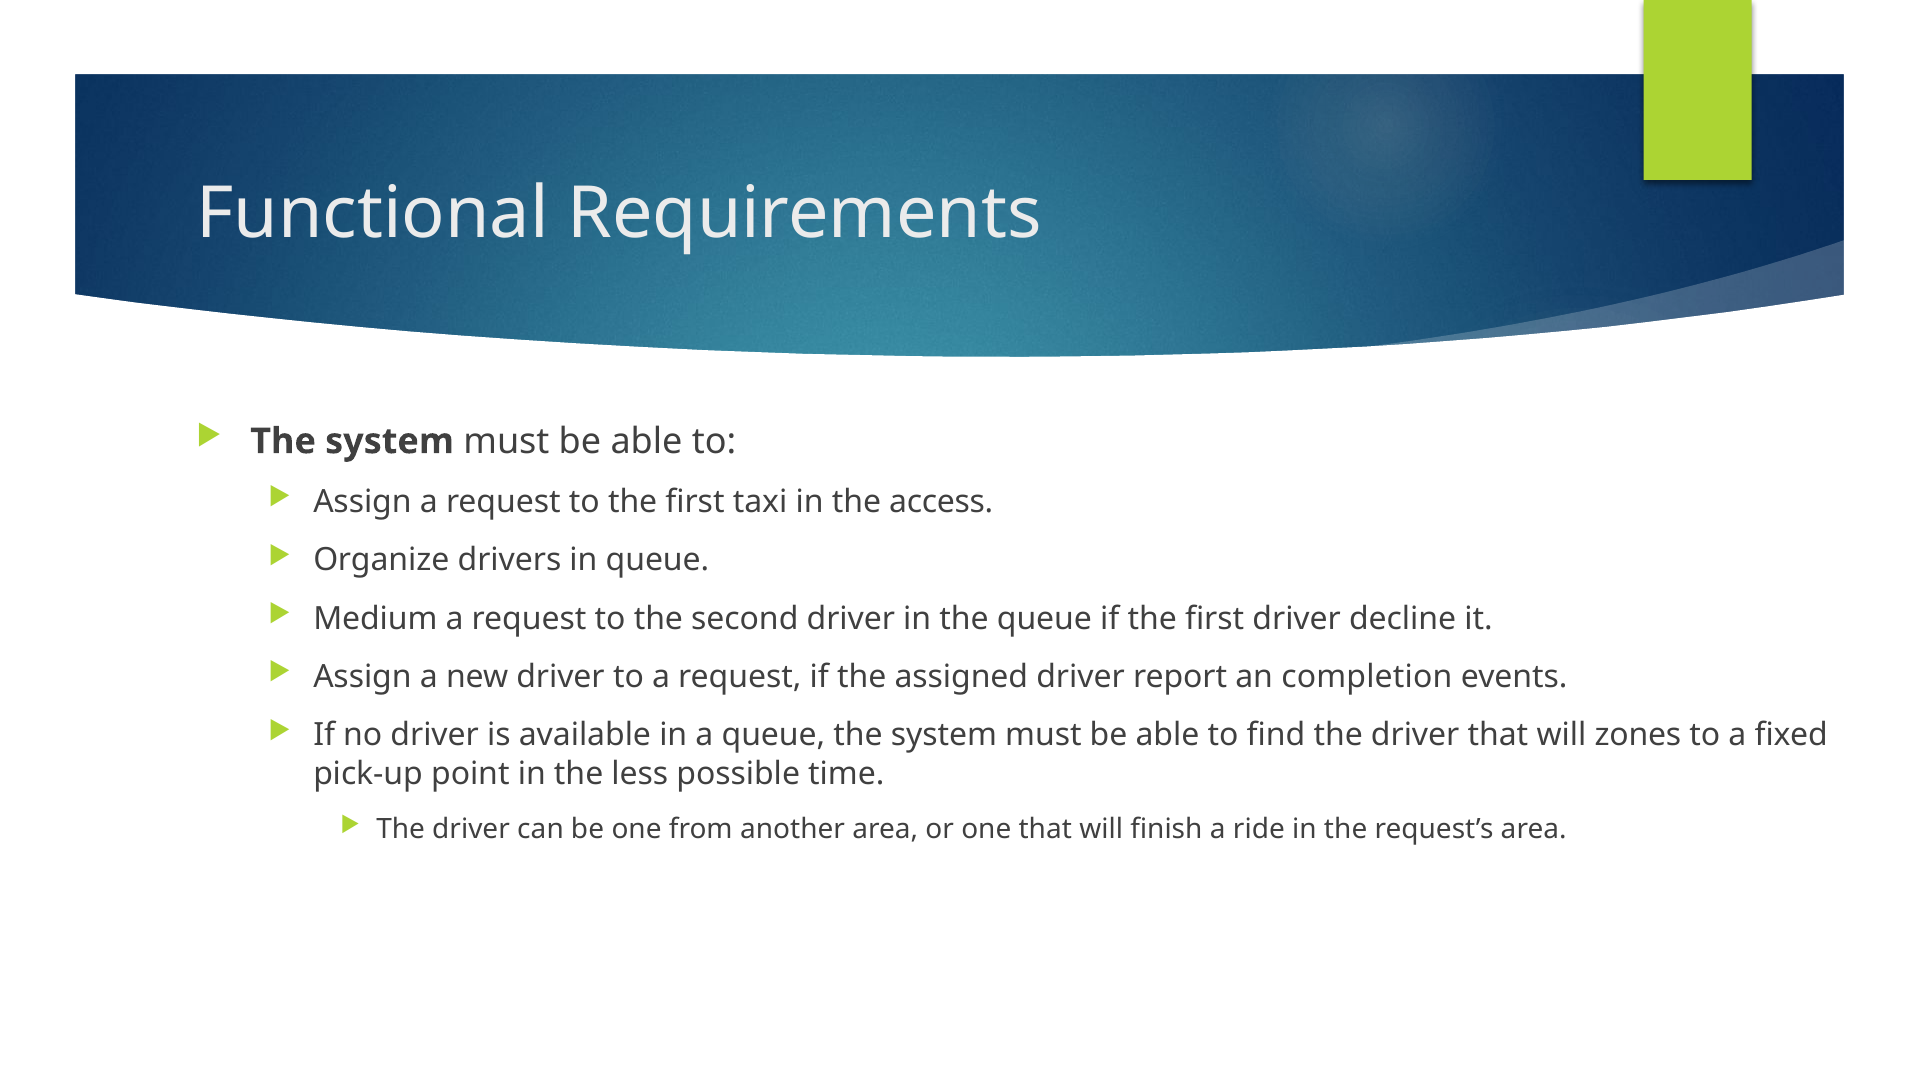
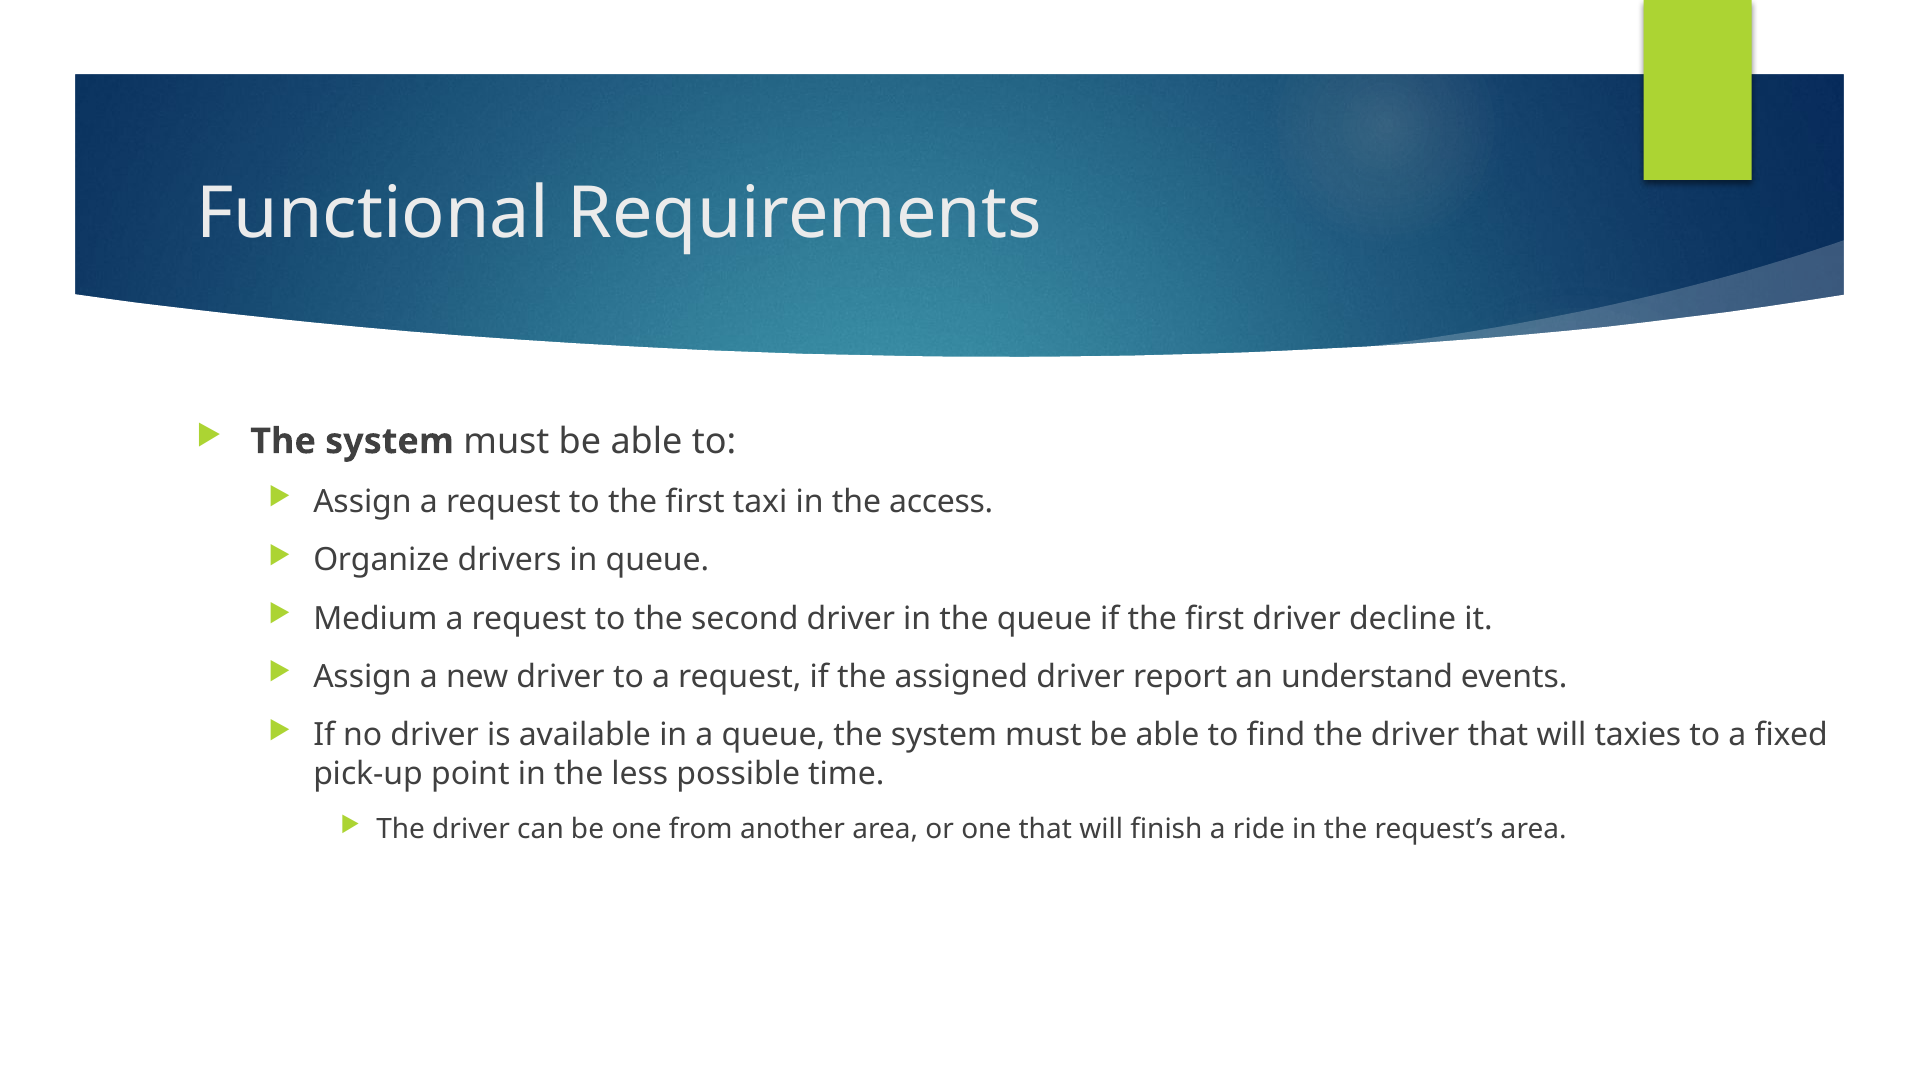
completion: completion -> understand (1367, 677)
zones: zones -> taxies (1638, 735)
